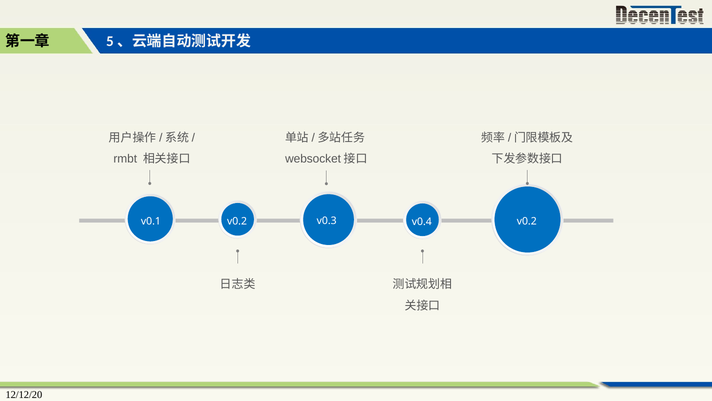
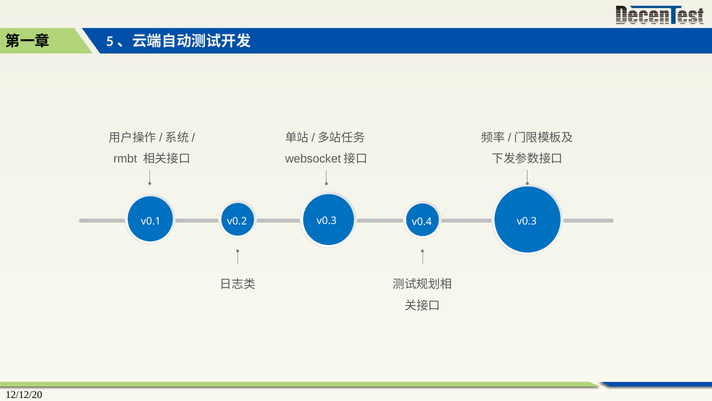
v0.1 v0.2: v0.2 -> v0.3 (527, 221)
